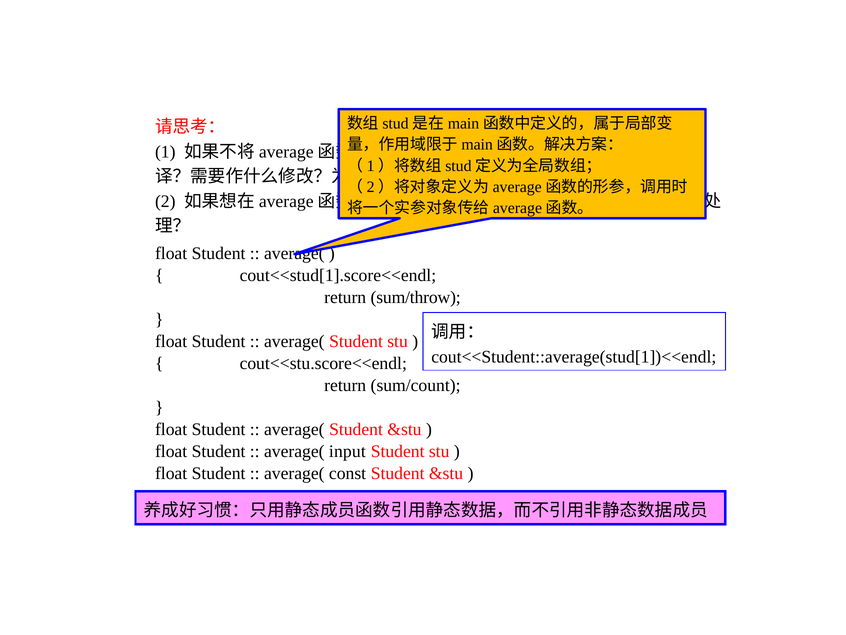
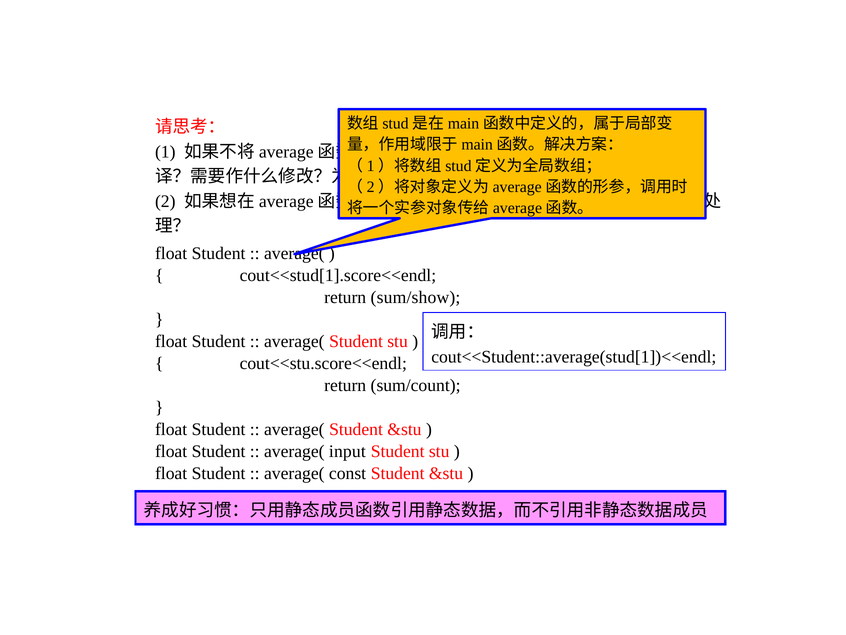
sum/throw: sum/throw -> sum/show (415, 297)
